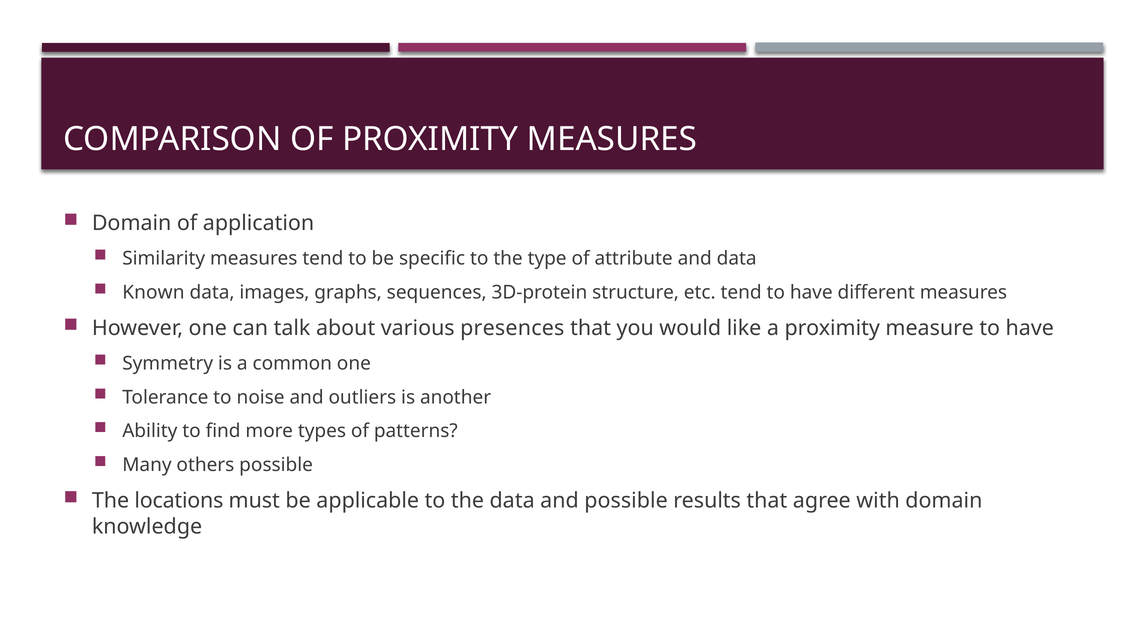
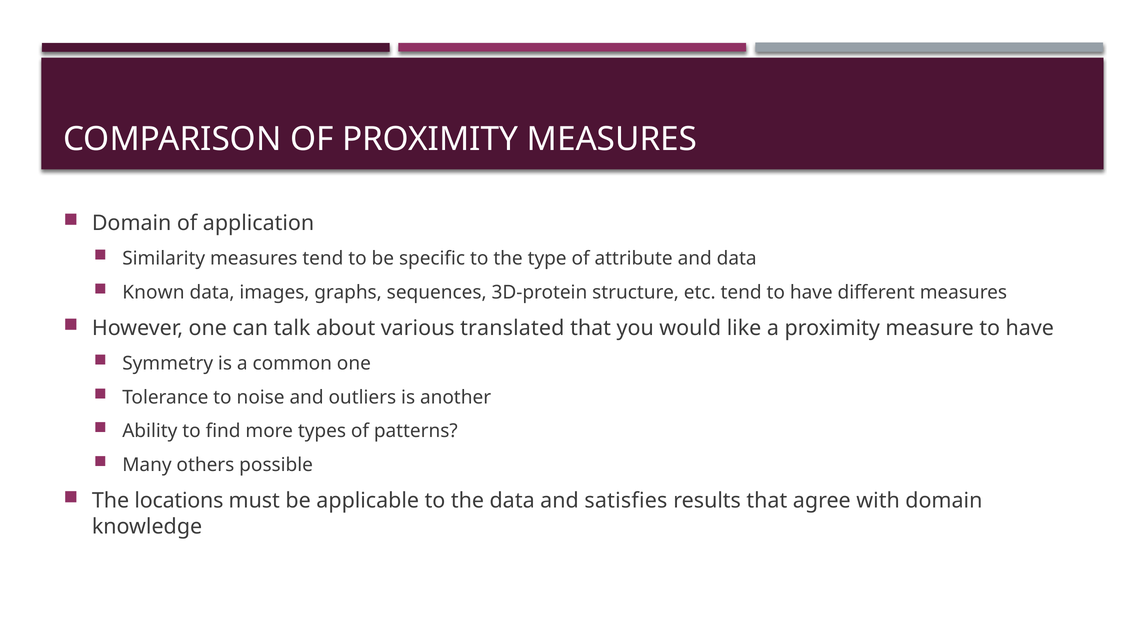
presences: presences -> translated (512, 328)
and possible: possible -> satisfies (626, 501)
